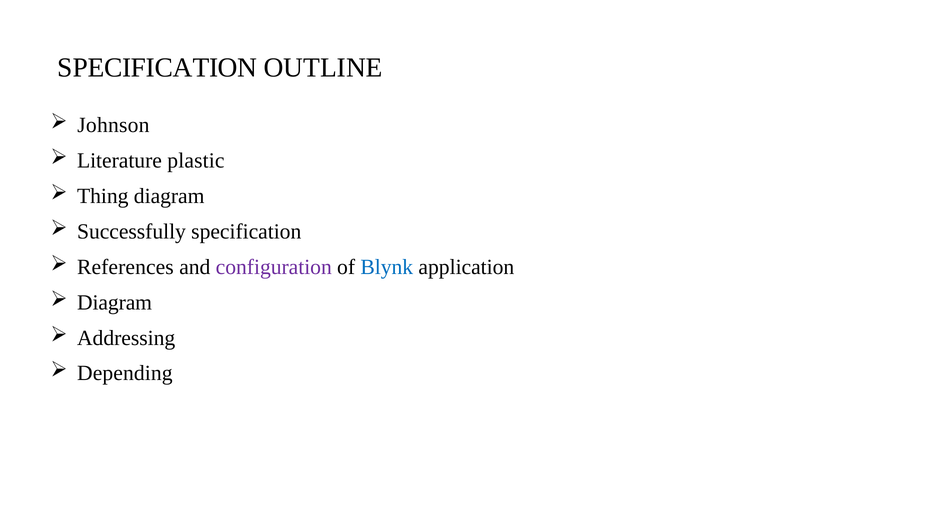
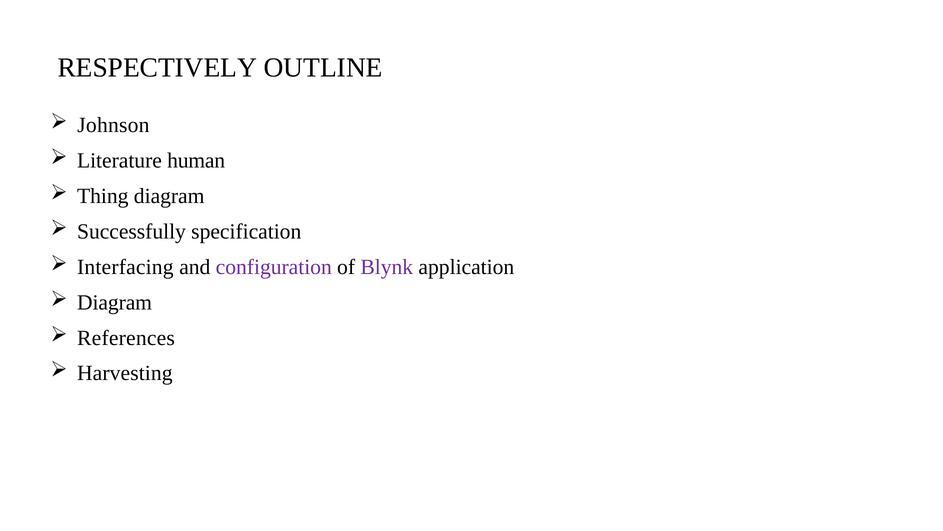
SPECIFICATION: SPECIFICATION -> RESPECTIVELY (157, 67)
plastic: plastic -> human (196, 161)
References: References -> Interfacing (125, 267)
Blynk colour: blue -> purple (387, 267)
Addressing: Addressing -> References (126, 338)
Depending: Depending -> Harvesting (125, 373)
